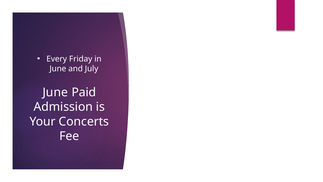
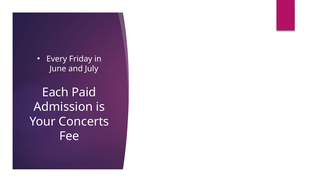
June: June -> Each (55, 92)
